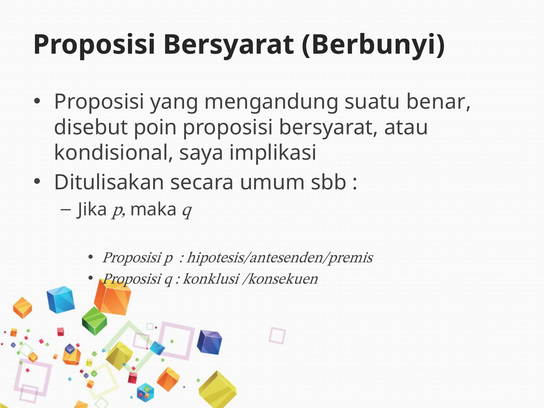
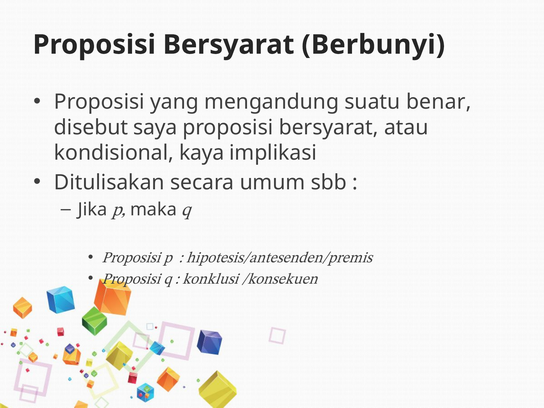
poin: poin -> saya (155, 127)
saya: saya -> kaya (202, 153)
